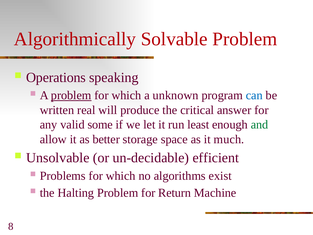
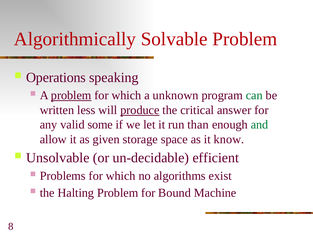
can colour: blue -> green (254, 95)
real: real -> less (86, 110)
produce underline: none -> present (140, 110)
least: least -> than (198, 125)
better: better -> given (106, 139)
much: much -> know (229, 139)
Return: Return -> Bound (175, 193)
